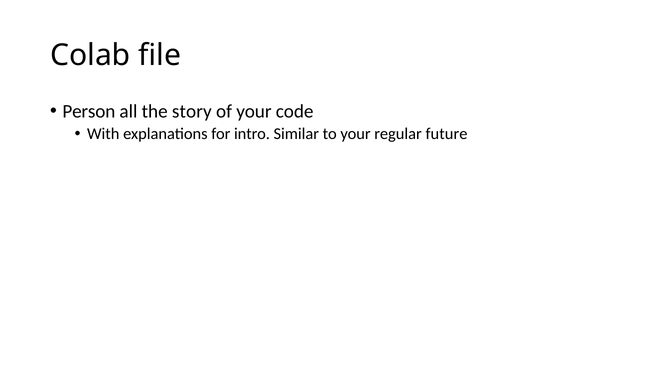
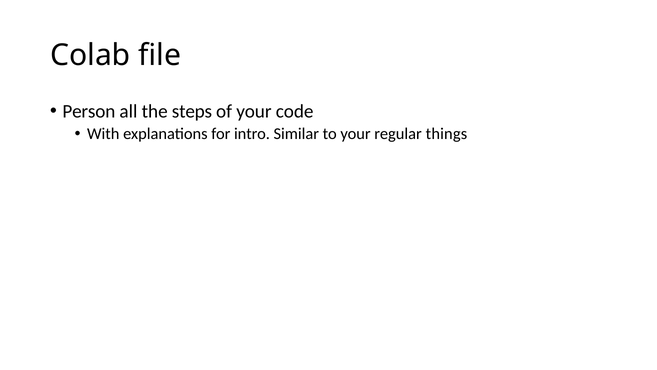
story: story -> steps (192, 111)
future: future -> things (446, 134)
